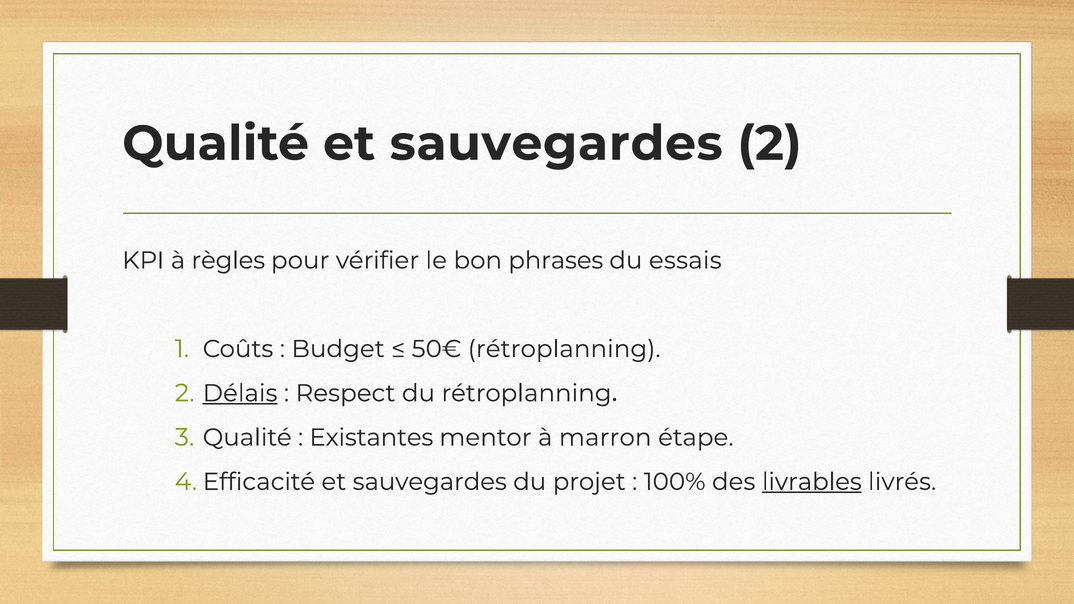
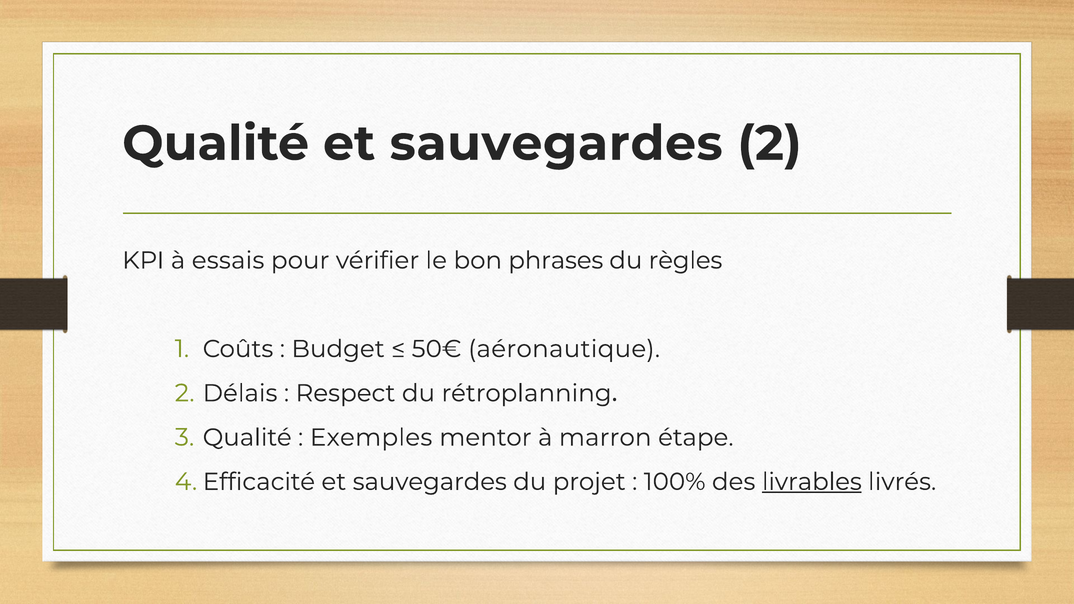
règles: règles -> essais (228, 261)
essais: essais -> règles (685, 261)
50€ rétroplanning: rétroplanning -> aéronautique (564, 349)
Délais underline: present -> none (240, 393)
Existantes: Existantes -> Exemples (371, 438)
